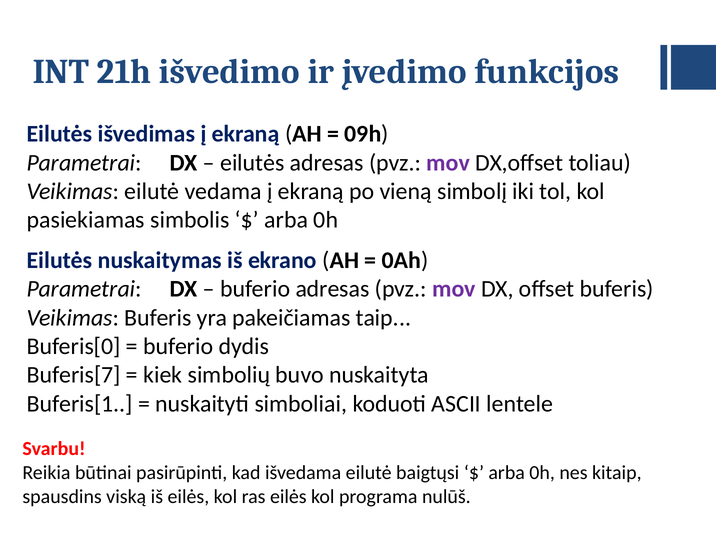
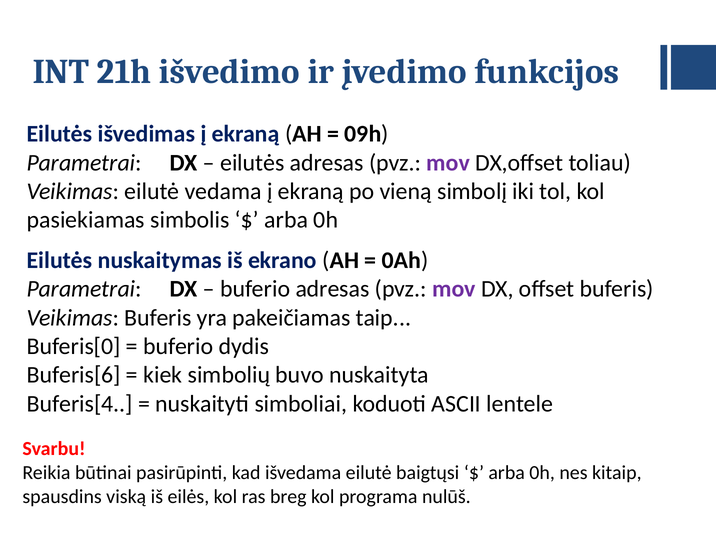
Buferis[7: Buferis[7 -> Buferis[6 (74, 375)
Buferis[1: Buferis[1 -> Buferis[4 (80, 404)
ras eilės: eilės -> breg (288, 497)
